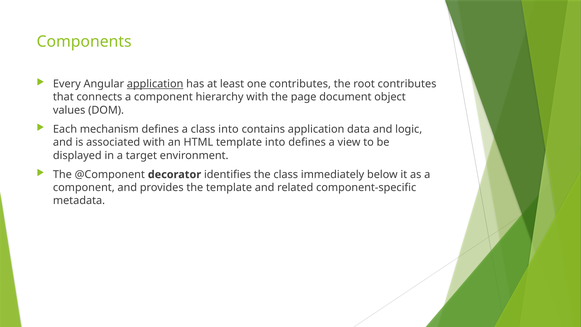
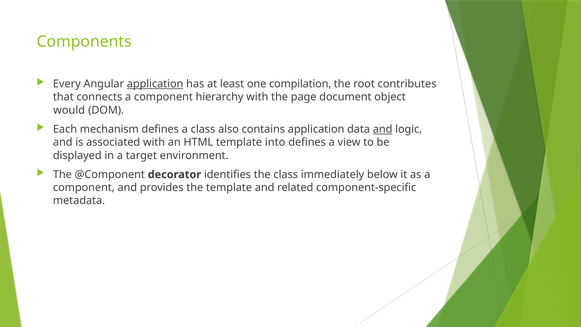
one contributes: contributes -> compilation (300, 84)
values: values -> would (69, 110)
class into: into -> also (229, 129)
and underline: none -> present (383, 129)
